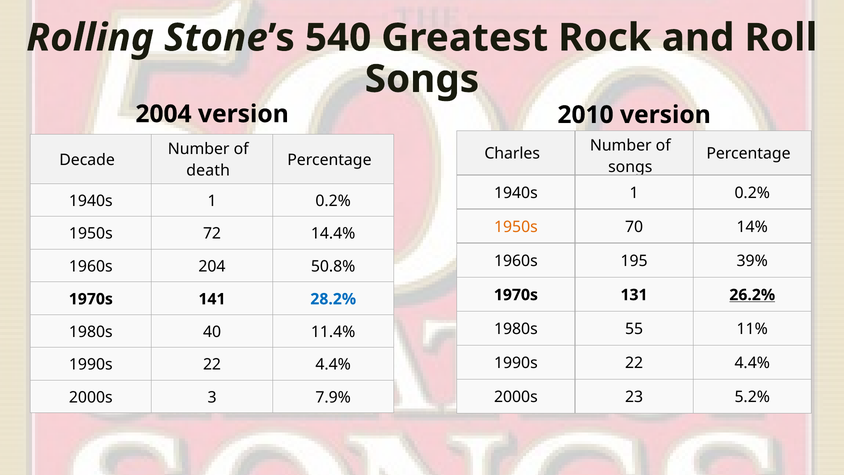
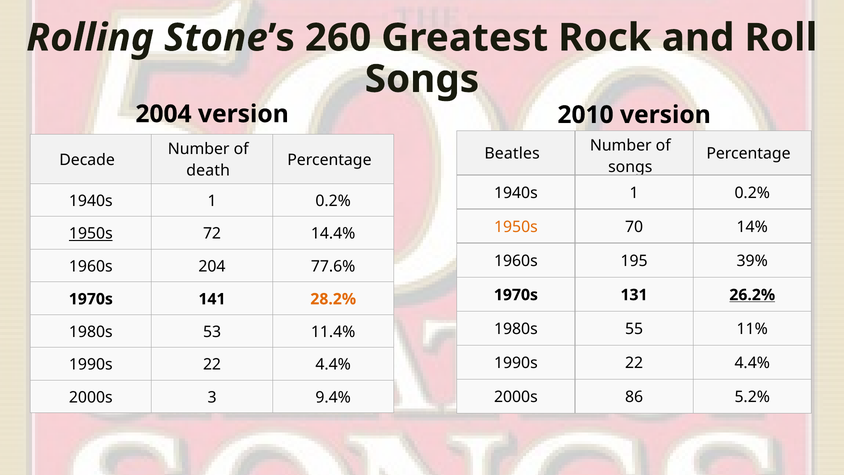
540: 540 -> 260 (338, 38)
Charles: Charles -> Beatles (512, 154)
1950s underline: none -> present (91, 234)
50.8%: 50.8% -> 77.6% (333, 266)
28.2% colour: blue -> orange (333, 299)
40: 40 -> 53 (212, 332)
23: 23 -> 86 (634, 397)
7.9%: 7.9% -> 9.4% (333, 397)
